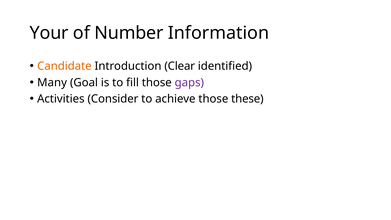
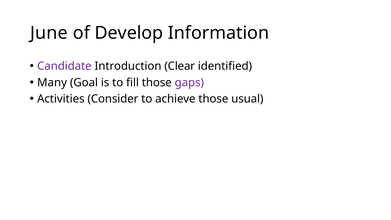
Your: Your -> June (49, 33)
Number: Number -> Develop (129, 33)
Candidate colour: orange -> purple (64, 66)
these: these -> usual (247, 99)
